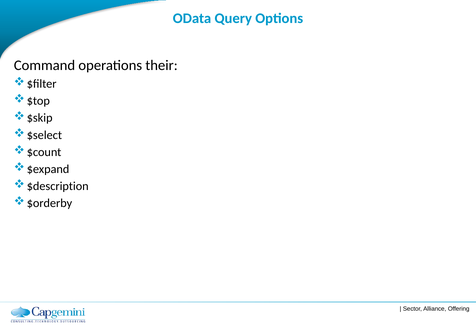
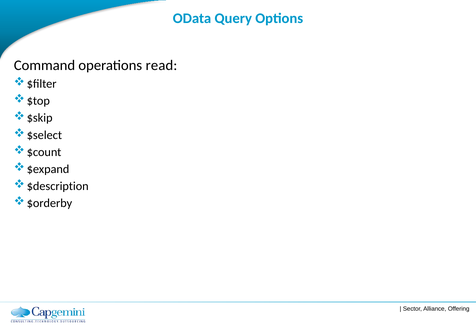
their: their -> read (161, 66)
